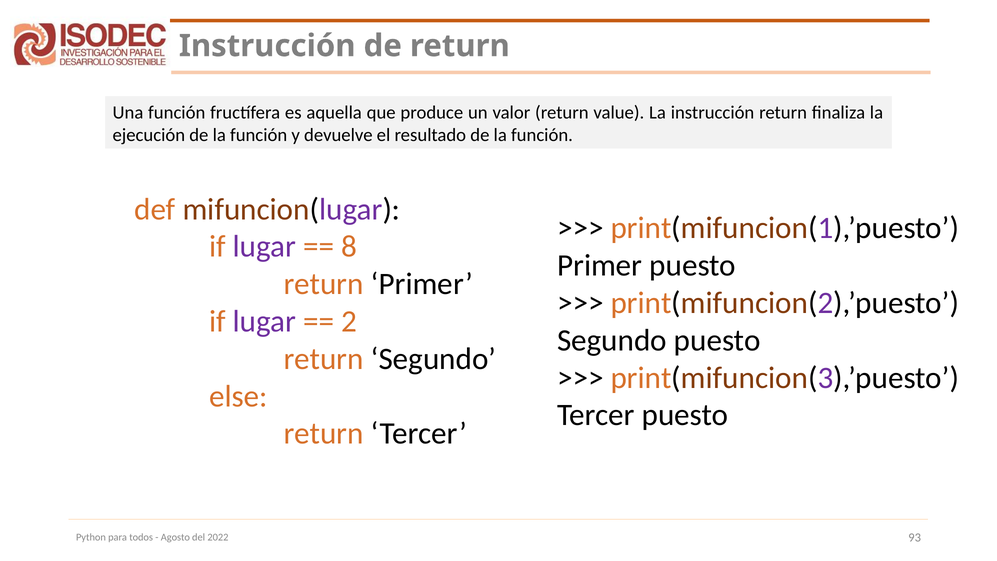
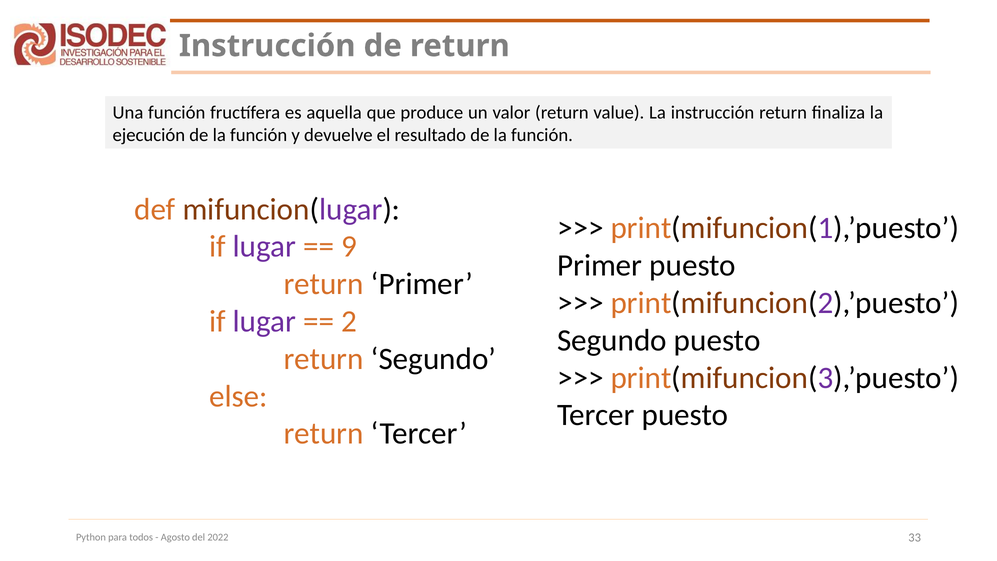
8: 8 -> 9 (349, 247)
93: 93 -> 33 (915, 537)
